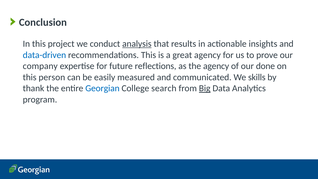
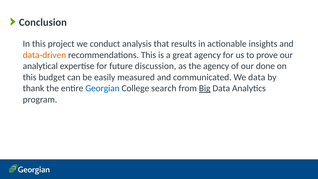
analysis underline: present -> none (137, 44)
data-driven colour: blue -> orange (44, 55)
company: company -> analytical (40, 66)
reflections: reflections -> discussion (156, 66)
person: person -> budget (52, 77)
We skills: skills -> data (257, 77)
